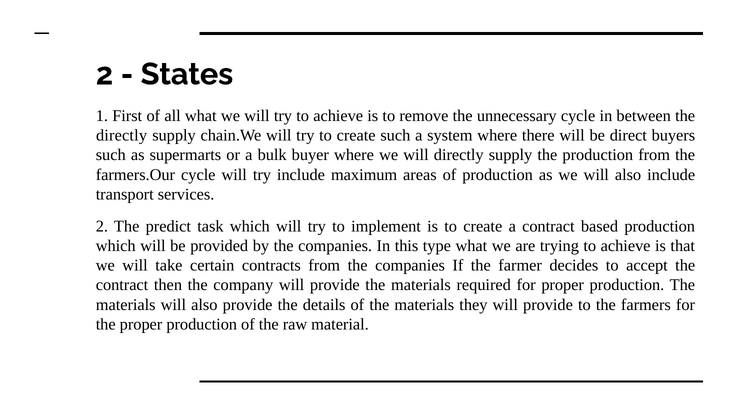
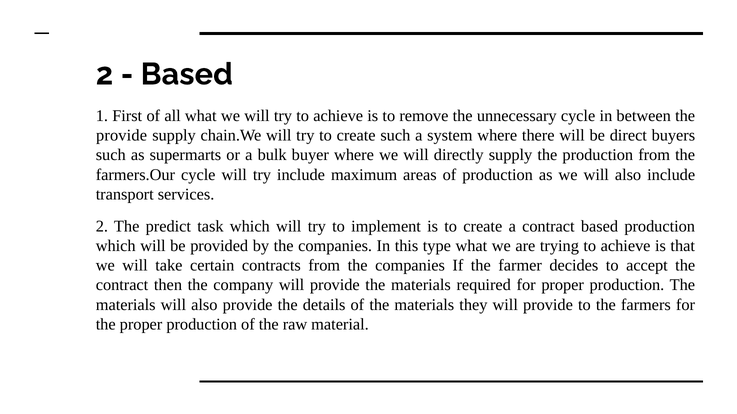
States: States -> Based (187, 74)
directly: directly -> provide (122, 136)
